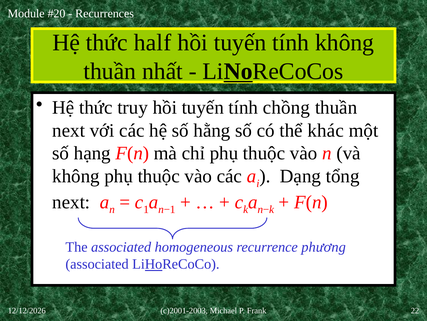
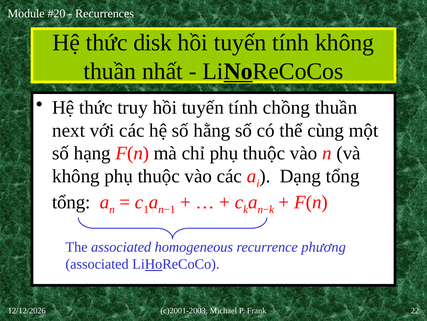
half: half -> disk (153, 43)
khác: khác -> cùng (326, 130)
next: next -> tổng (71, 202)
